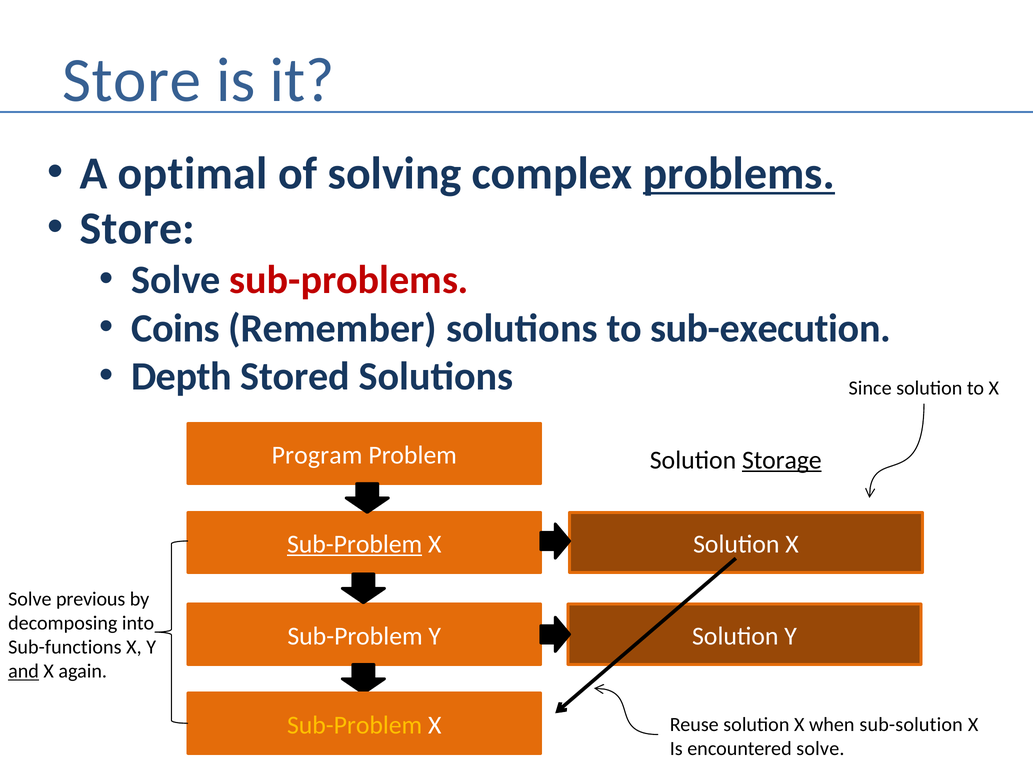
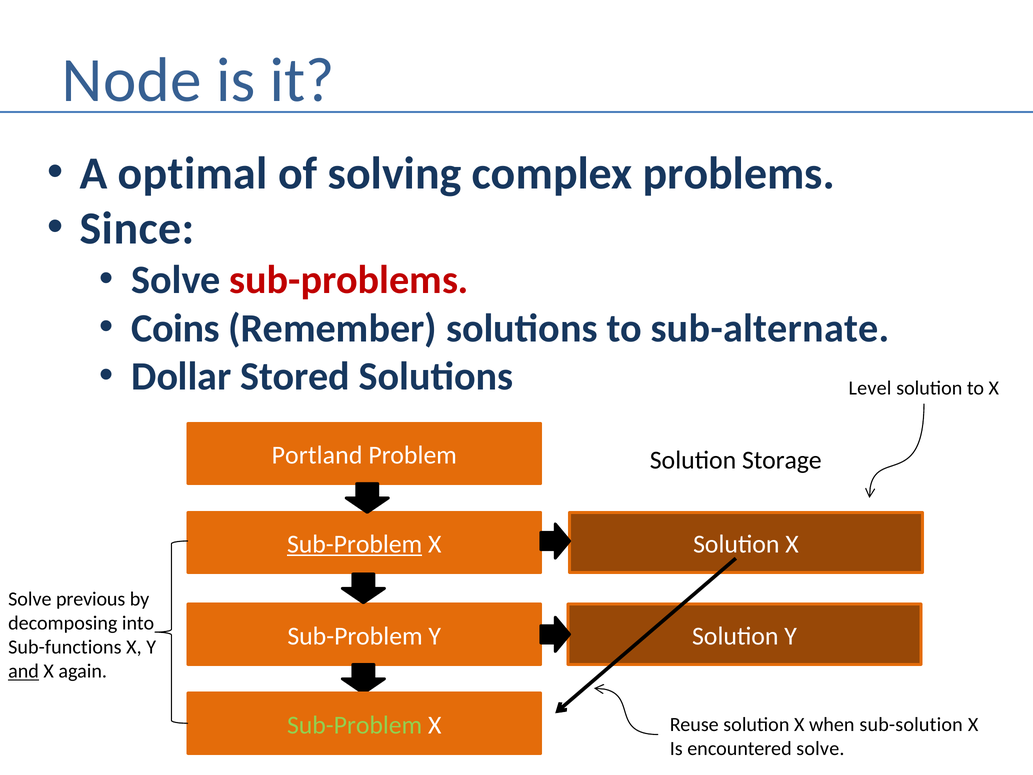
Store: Store -> Node (132, 80)
problems underline: present -> none (739, 174)
Store: Store -> Since (137, 229)
sub-execution: sub-execution -> sub-alternate (770, 328)
Depth: Depth -> Dollar (181, 376)
Since: Since -> Level (870, 388)
Program: Program -> Portland (317, 455)
Storage underline: present -> none (782, 460)
Sub-Problem colour: yellow -> light green (355, 725)
